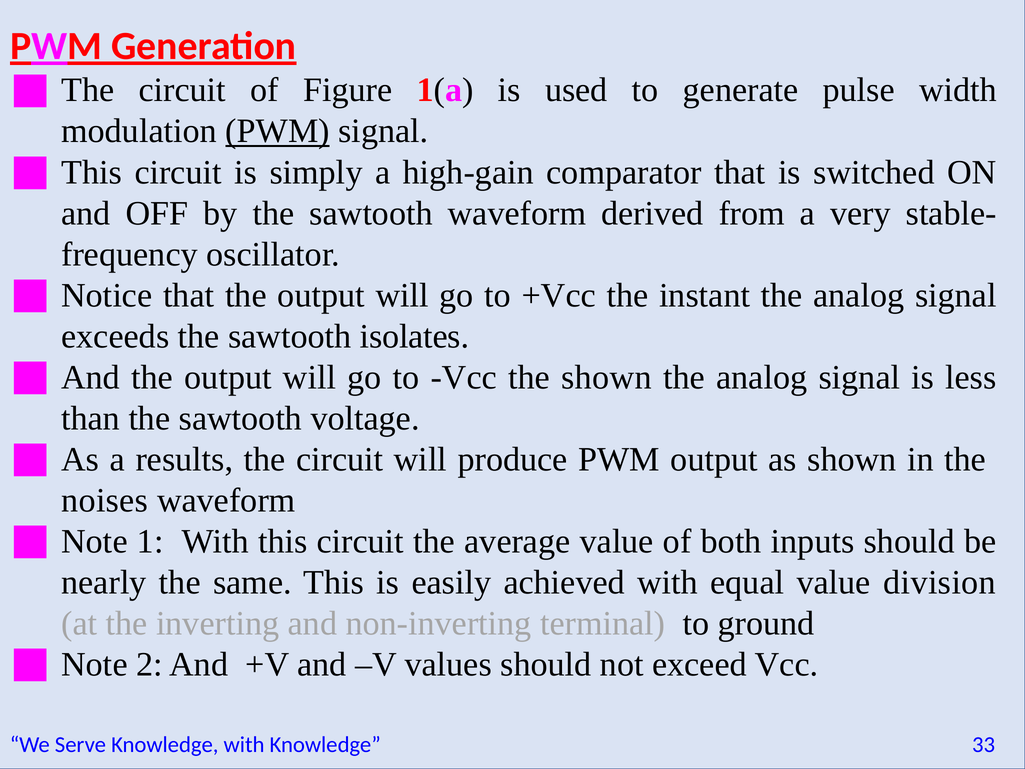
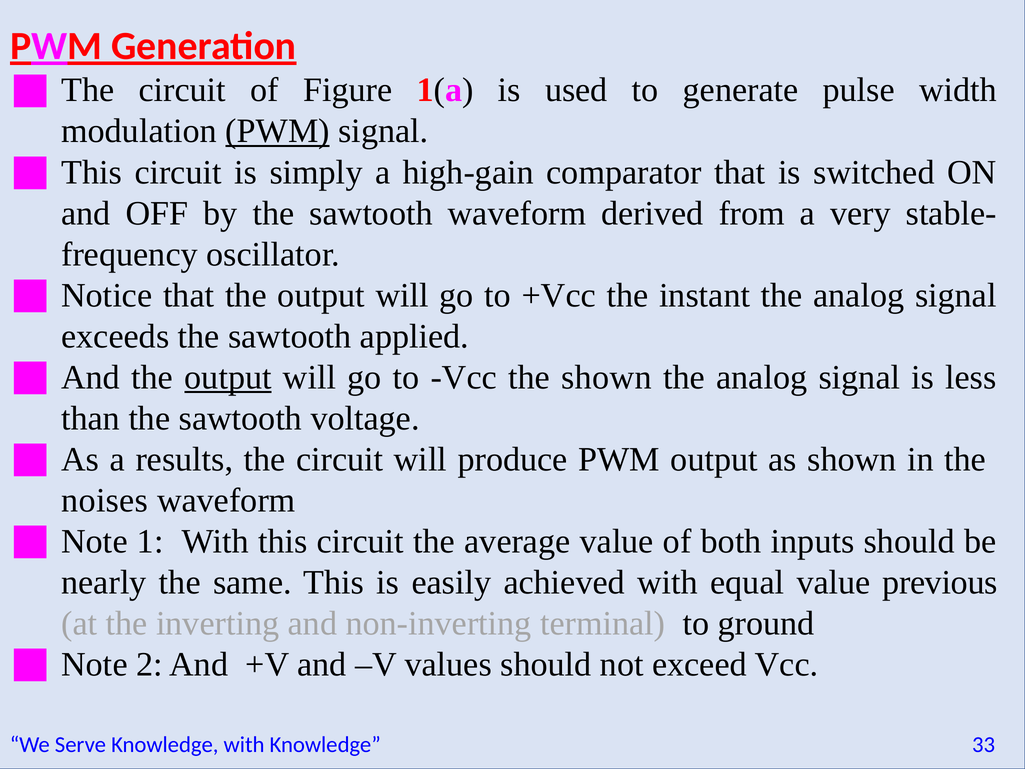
isolates: isolates -> applied (414, 336)
output underline: none -> present (228, 377)
division: division -> previous (940, 582)
